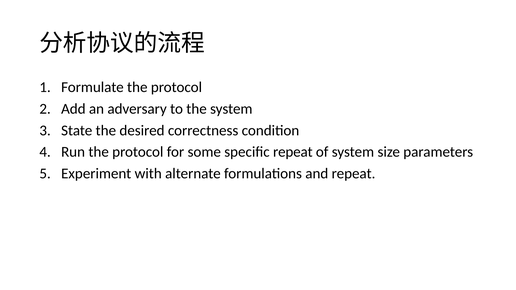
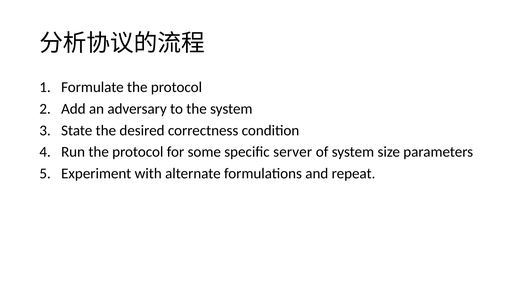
specific repeat: repeat -> server (293, 152)
